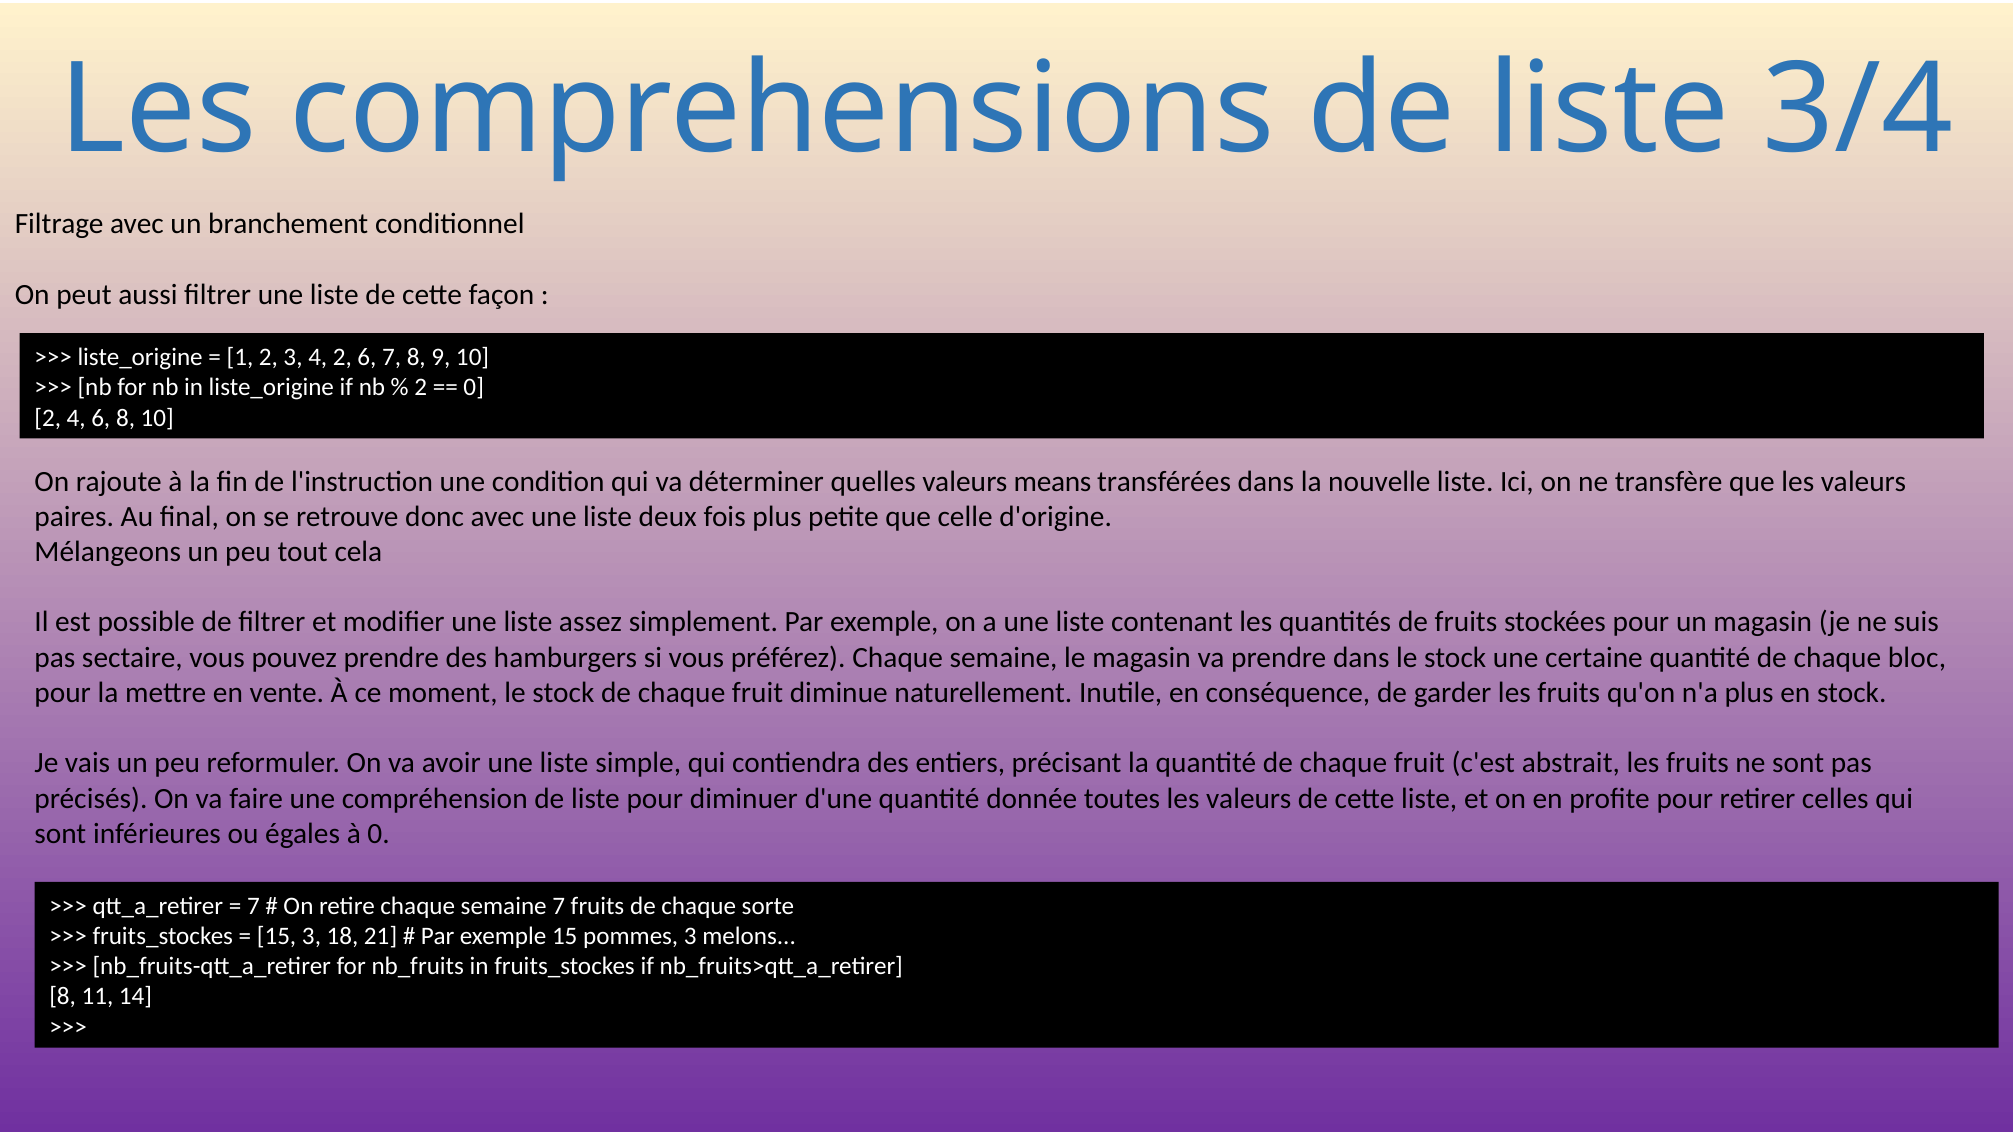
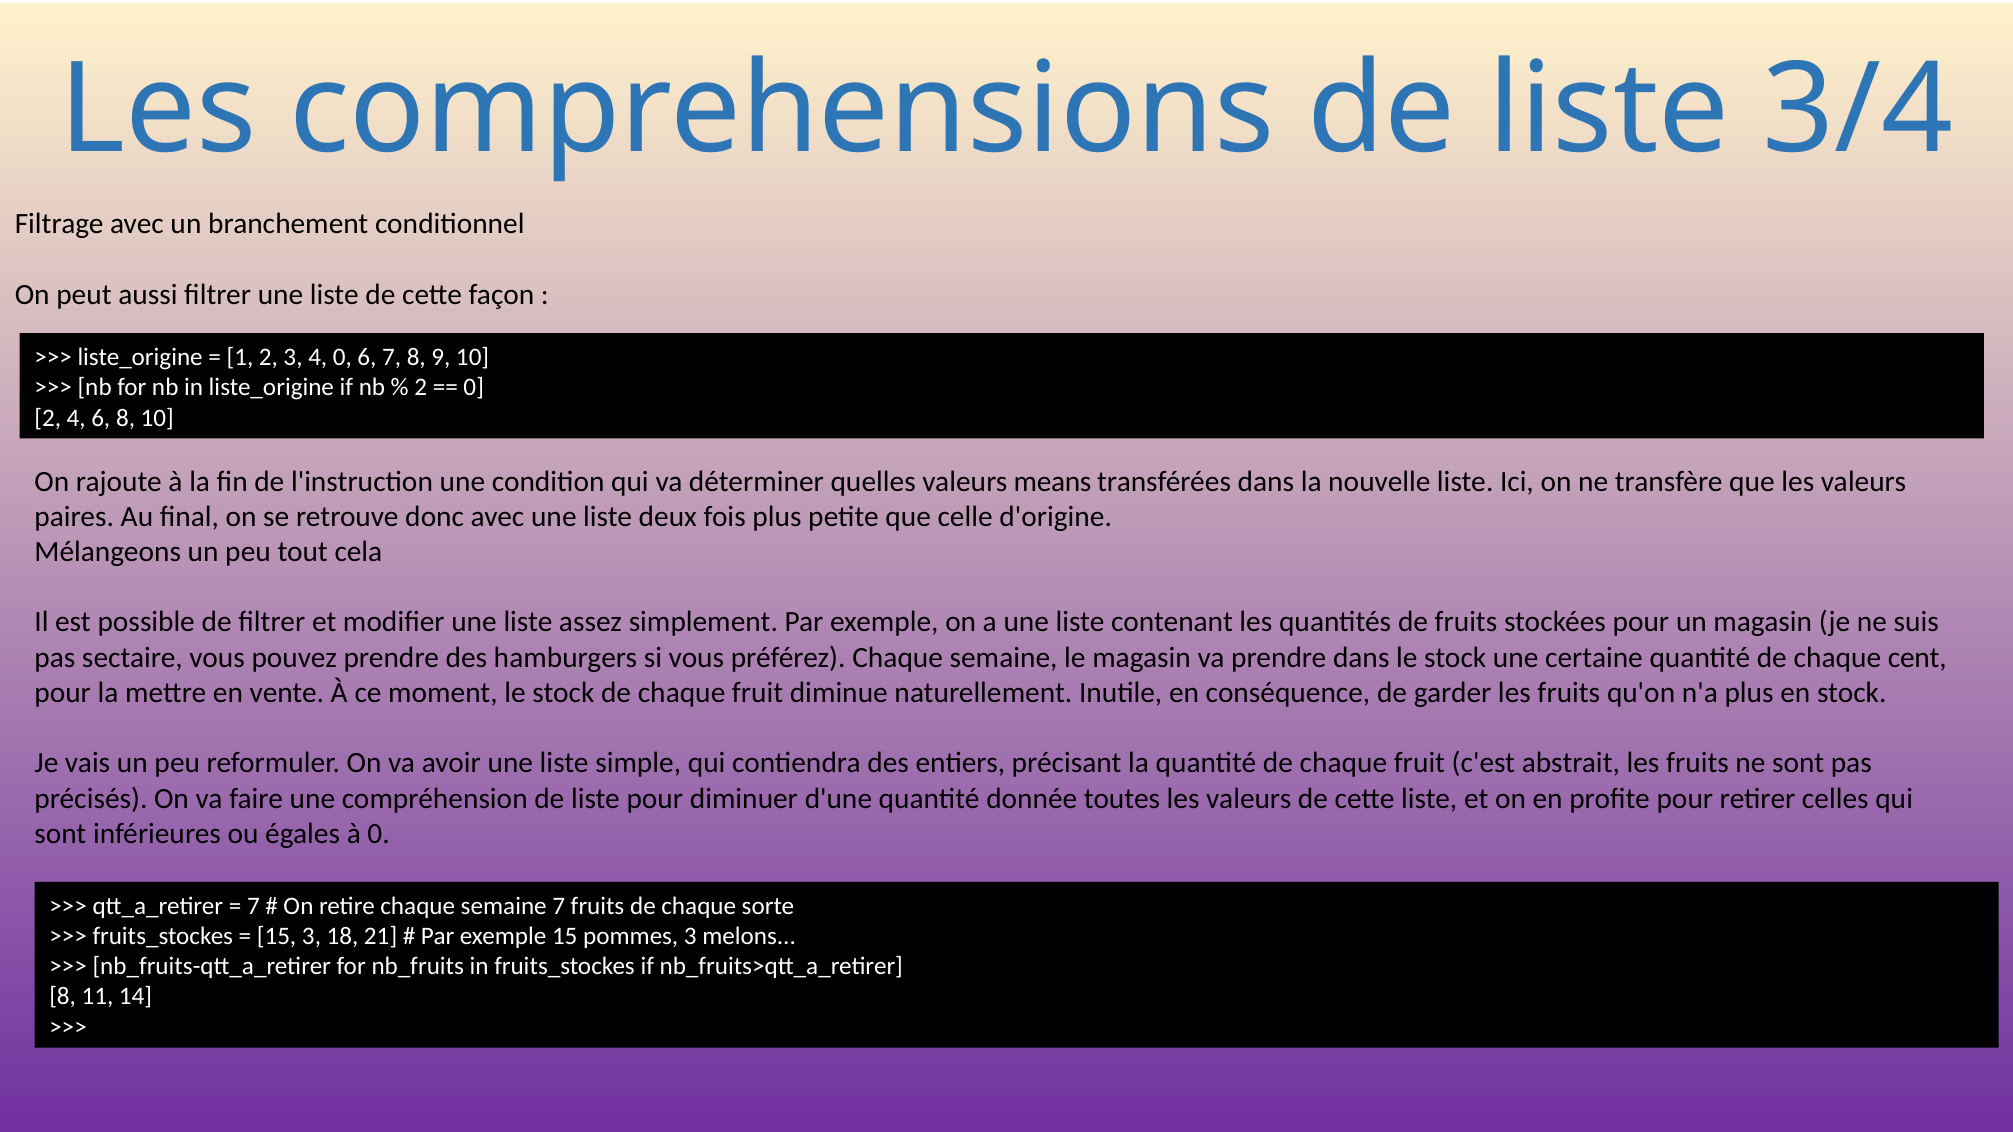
4 2: 2 -> 0 (342, 357)
bloc: bloc -> cent (1917, 658)
